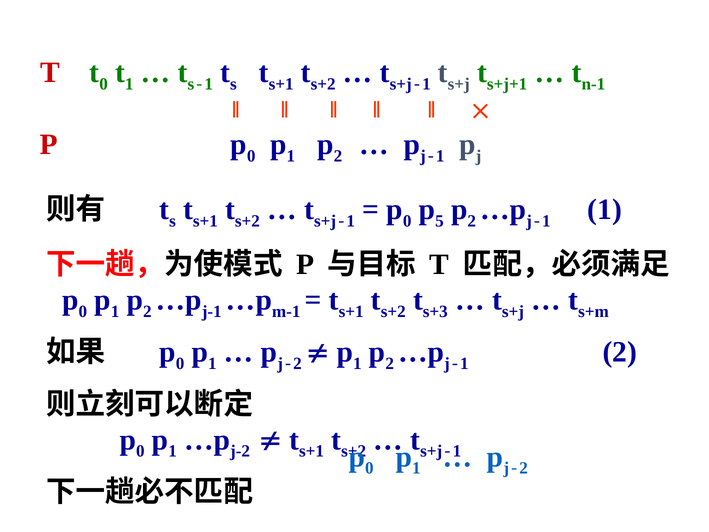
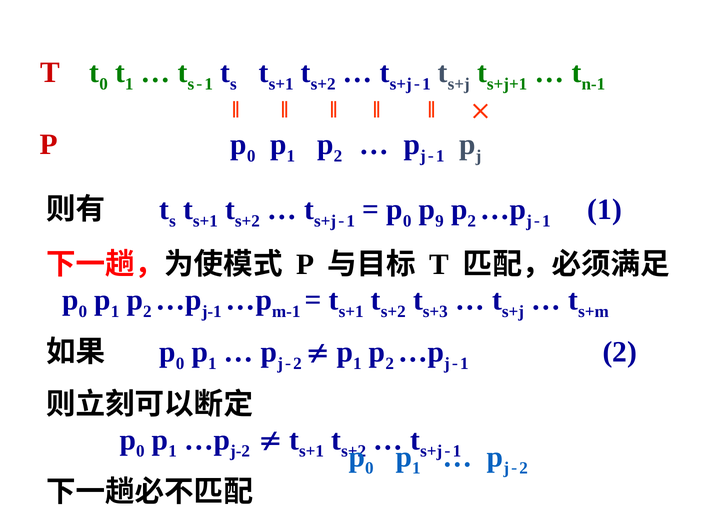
5: 5 -> 9 (439, 221)
